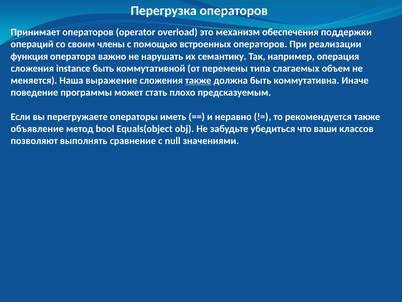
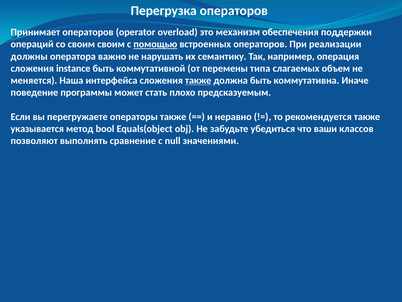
своим члены: члены -> своим (111, 44)
помощью underline: none -> present (155, 44)
функция: функция -> должны (29, 56)
выражение: выражение -> интерфейса (112, 80)
операторы иметь: иметь -> также (173, 117)
объявление: объявление -> указывается (37, 129)
